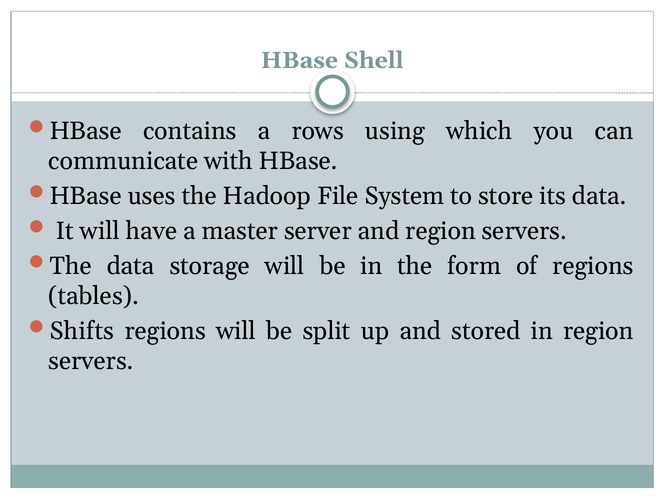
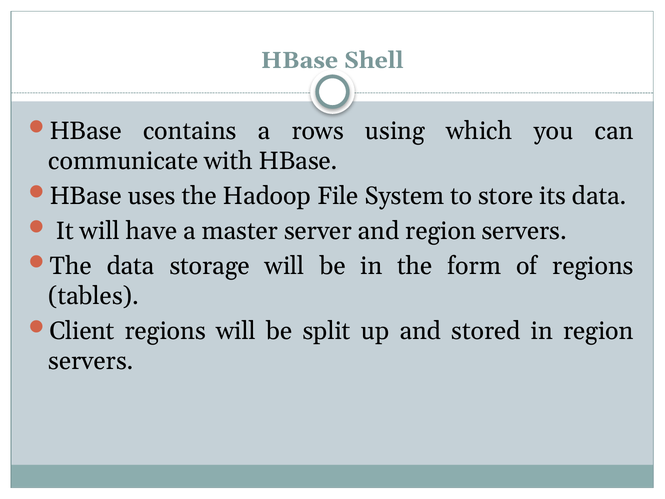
Shifts: Shifts -> Client (82, 331)
